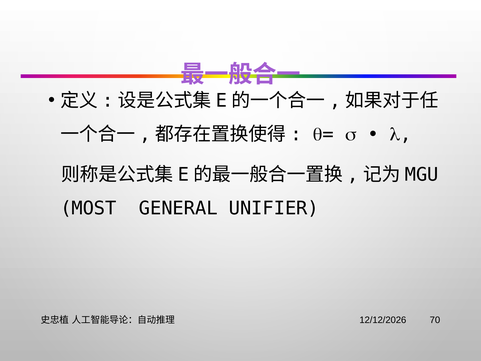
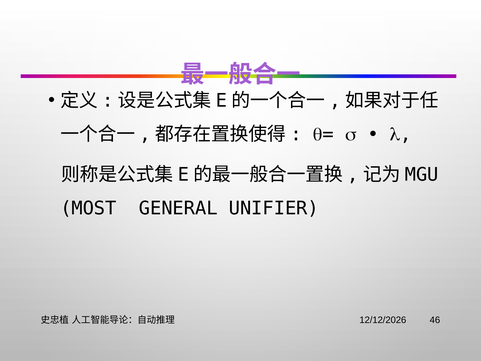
70: 70 -> 46 (435, 320)
